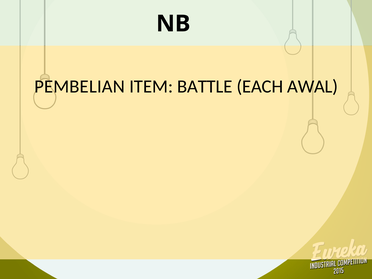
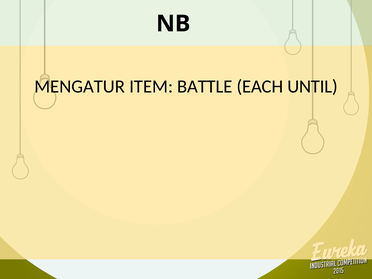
PEMBELIAN: PEMBELIAN -> MENGATUR (80, 86)
AWAL: AWAL -> UNTIL (313, 86)
